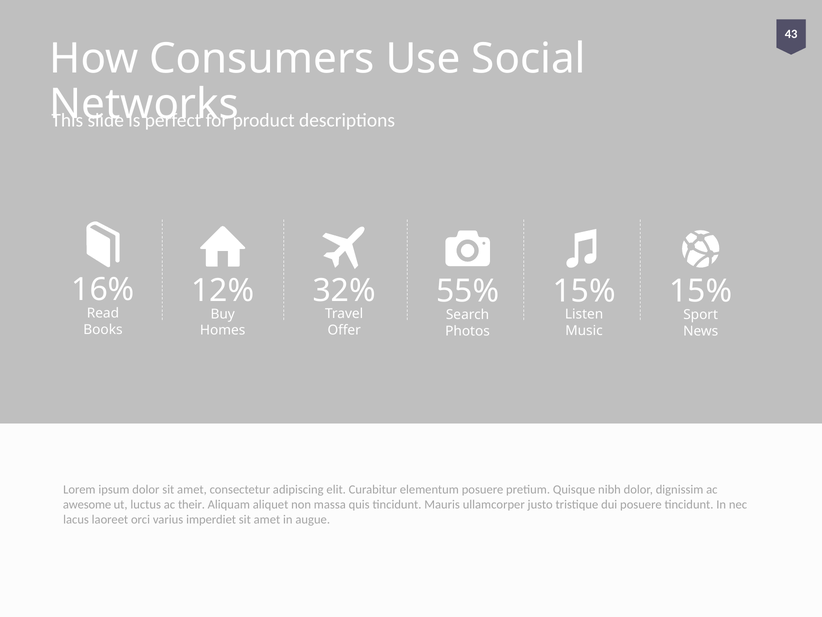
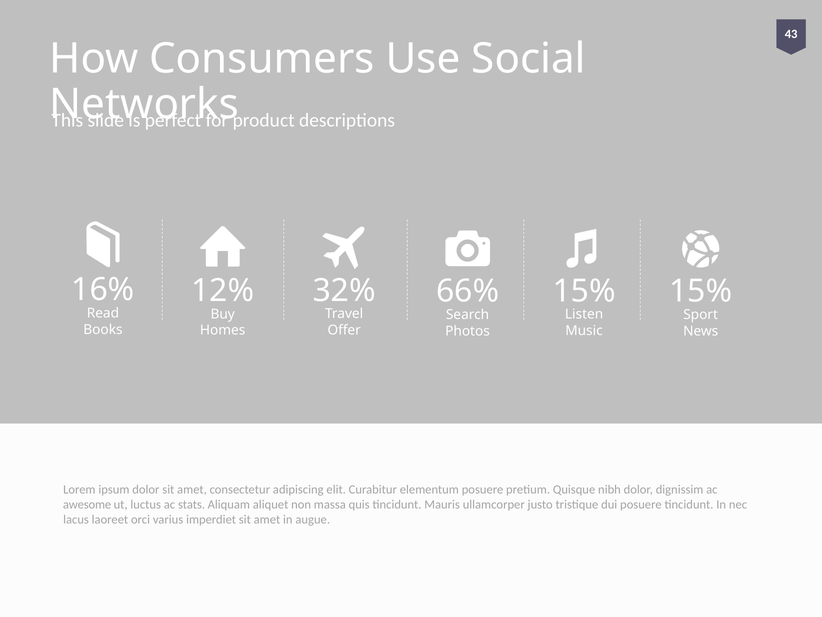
55%: 55% -> 66% (468, 291)
their: their -> stats (191, 504)
